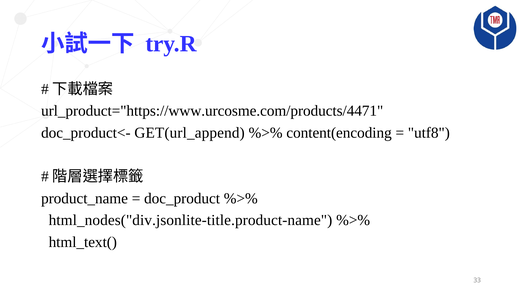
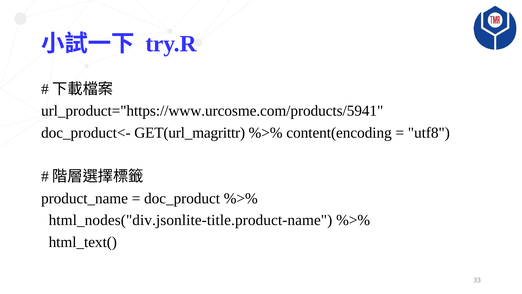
url_product="https://www.urcosme.com/products/4471: url_product="https://www.urcosme.com/products/4471 -> url_product="https://www.urcosme.com/products/5941 (212, 111)
GET(url_append: GET(url_append -> GET(url_magrittr (190, 133)
